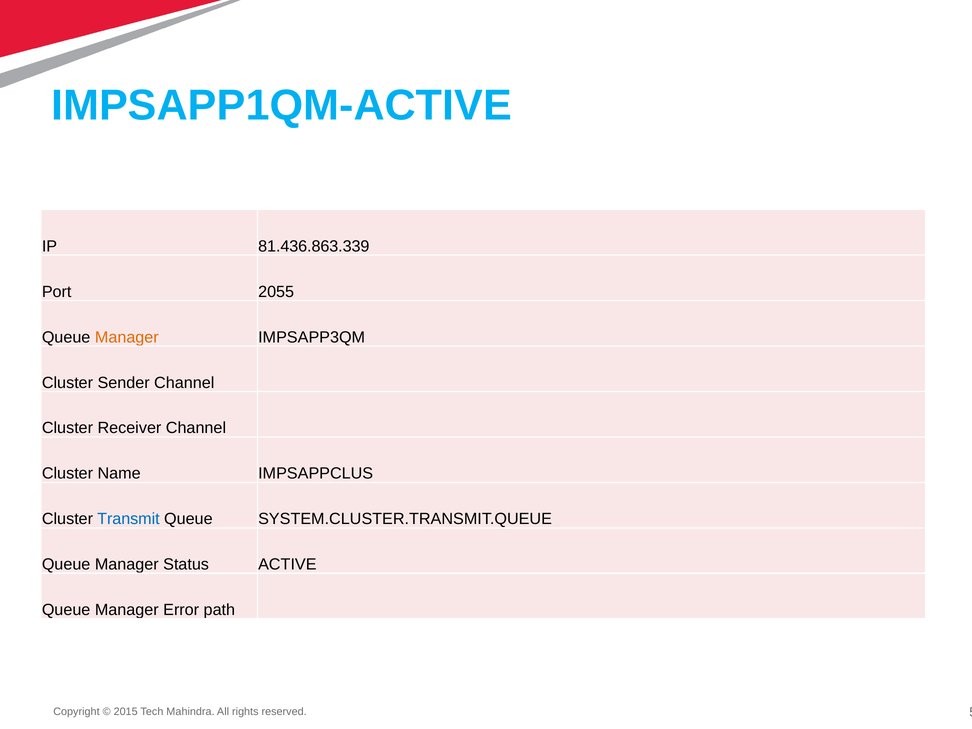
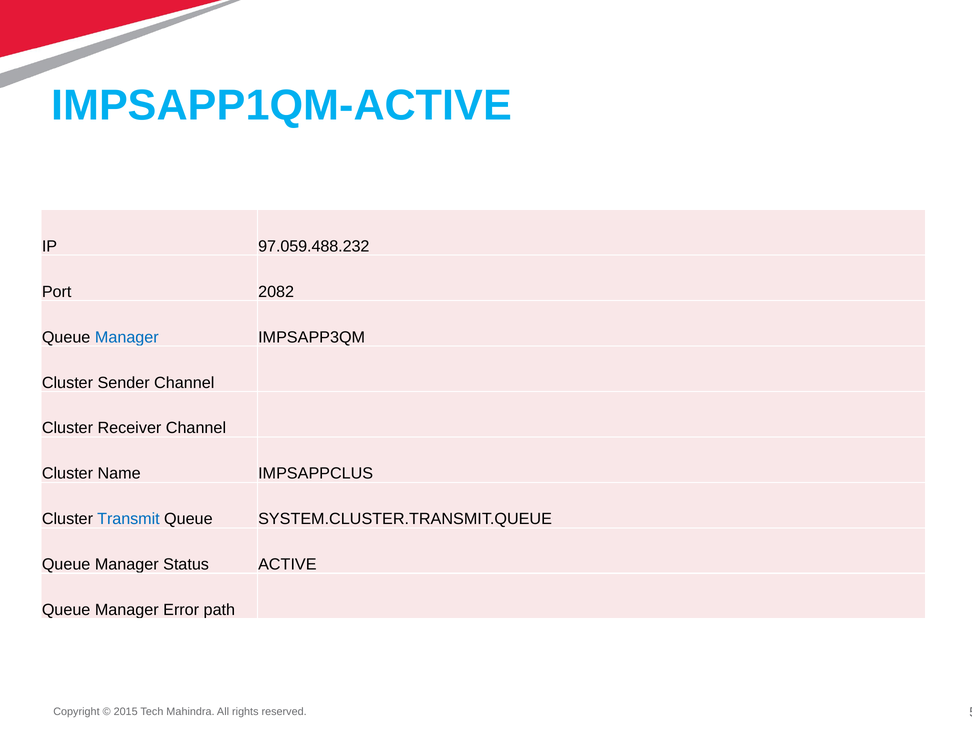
81.436.863.339: 81.436.863.339 -> 97.059.488.232 (314, 246)
2055: 2055 -> 2082 (276, 292)
Manager colour: orange -> blue (127, 337)
